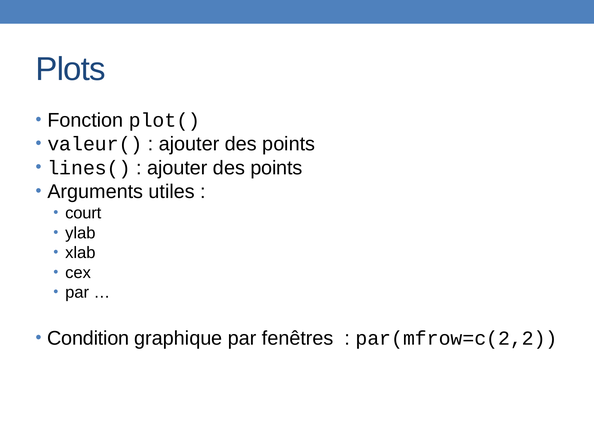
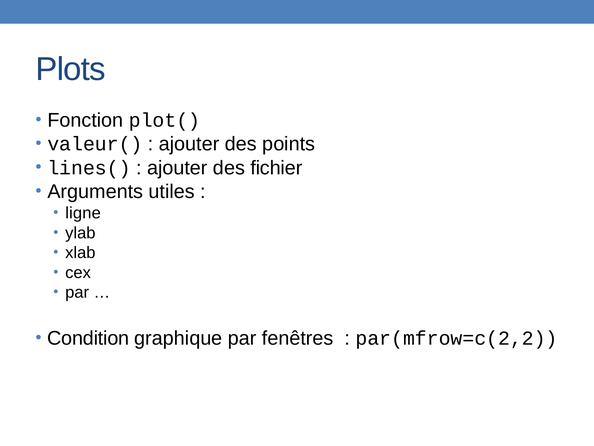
points: points -> fichier (276, 168)
court: court -> ligne (83, 213)
